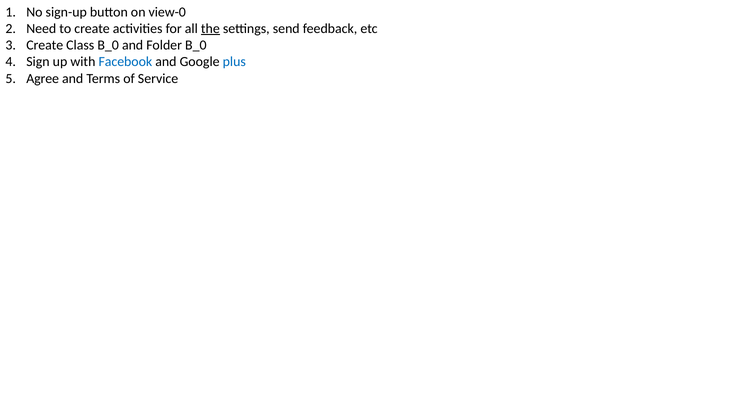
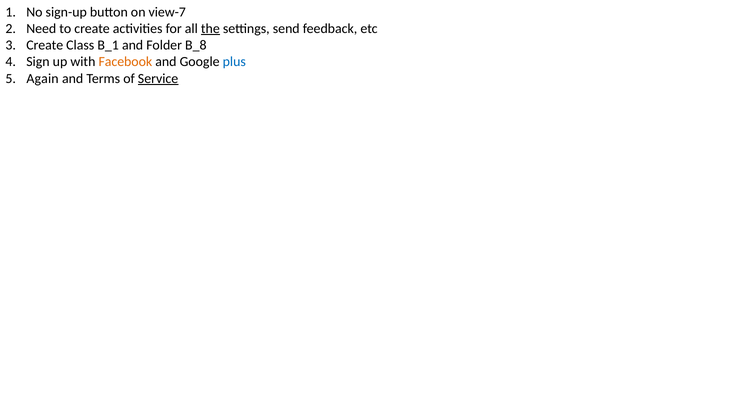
view-0: view-0 -> view-7 (167, 12)
Class B_0: B_0 -> B_1 (108, 45)
Folder B_0: B_0 -> B_8 (196, 45)
Facebook colour: blue -> orange (125, 62)
Agree: Agree -> Again (43, 79)
Service underline: none -> present (158, 79)
